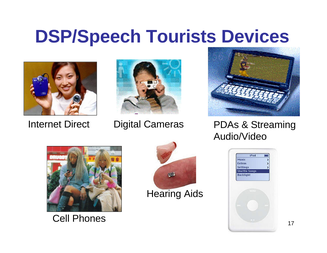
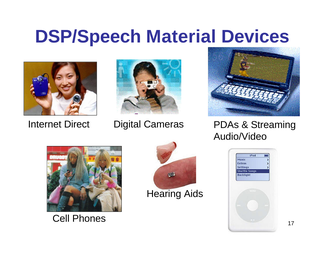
Tourists: Tourists -> Material (181, 37)
